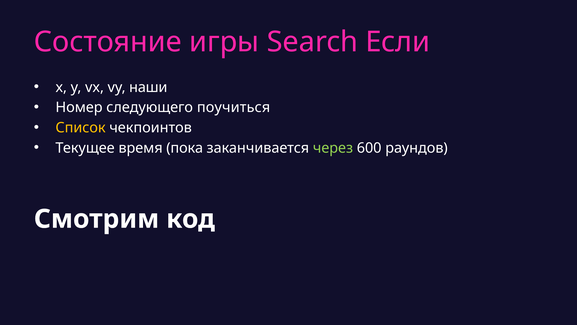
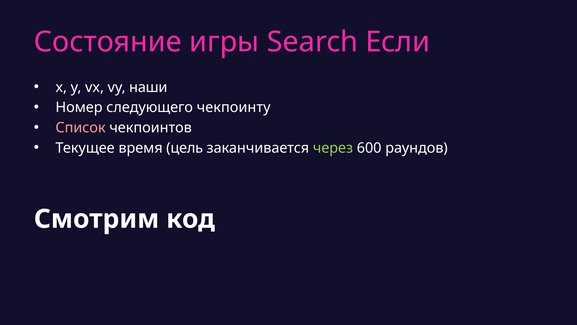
поучиться: поучиться -> чекпоинту (234, 107)
Список colour: yellow -> pink (81, 128)
пока: пока -> цель (185, 148)
